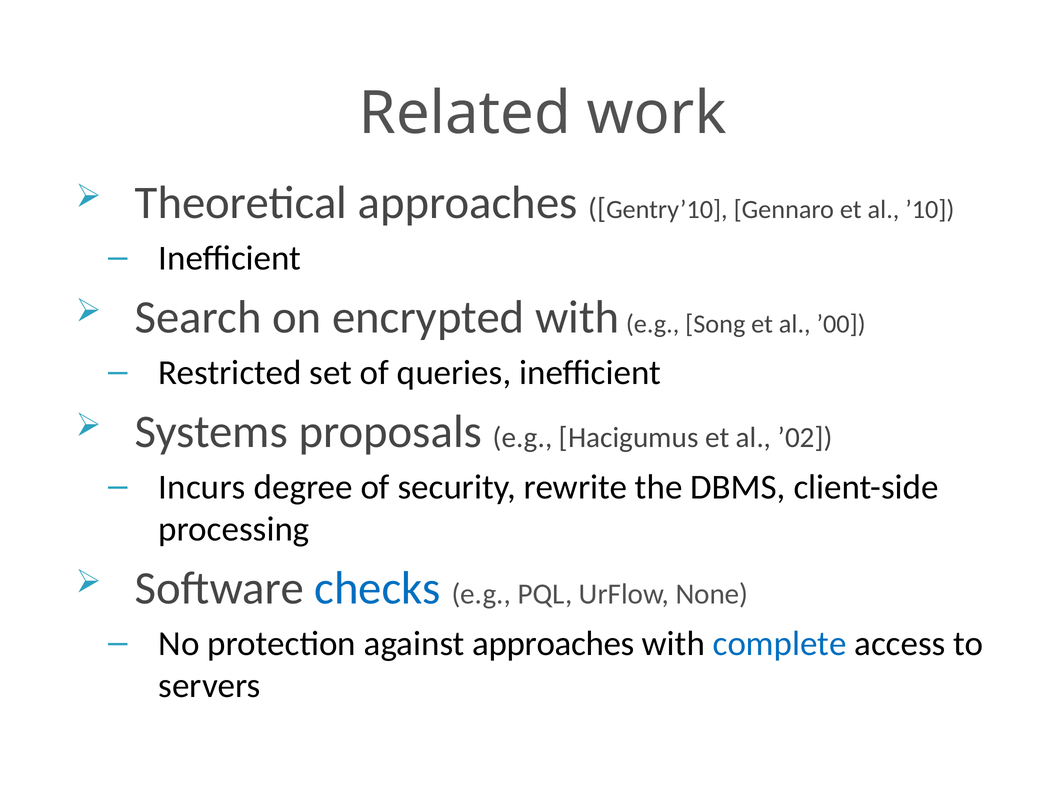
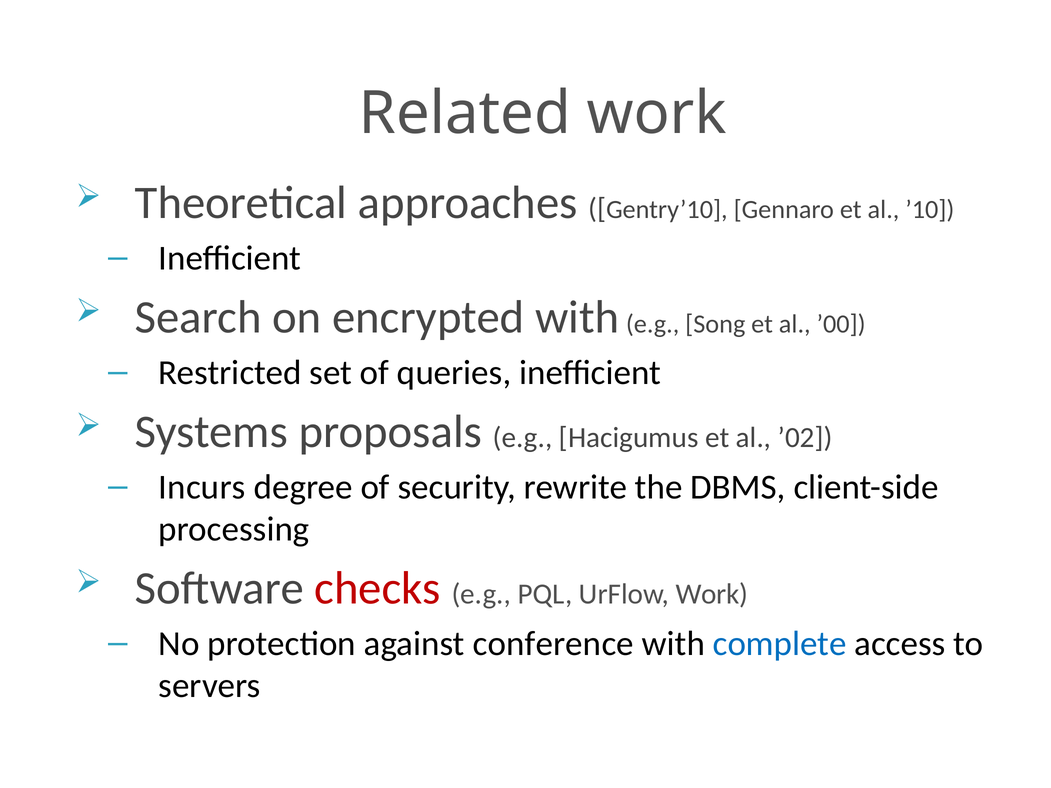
checks colour: blue -> red (378, 589)
UrFlow None: None -> Work (712, 594)
against approaches: approaches -> conference (553, 644)
